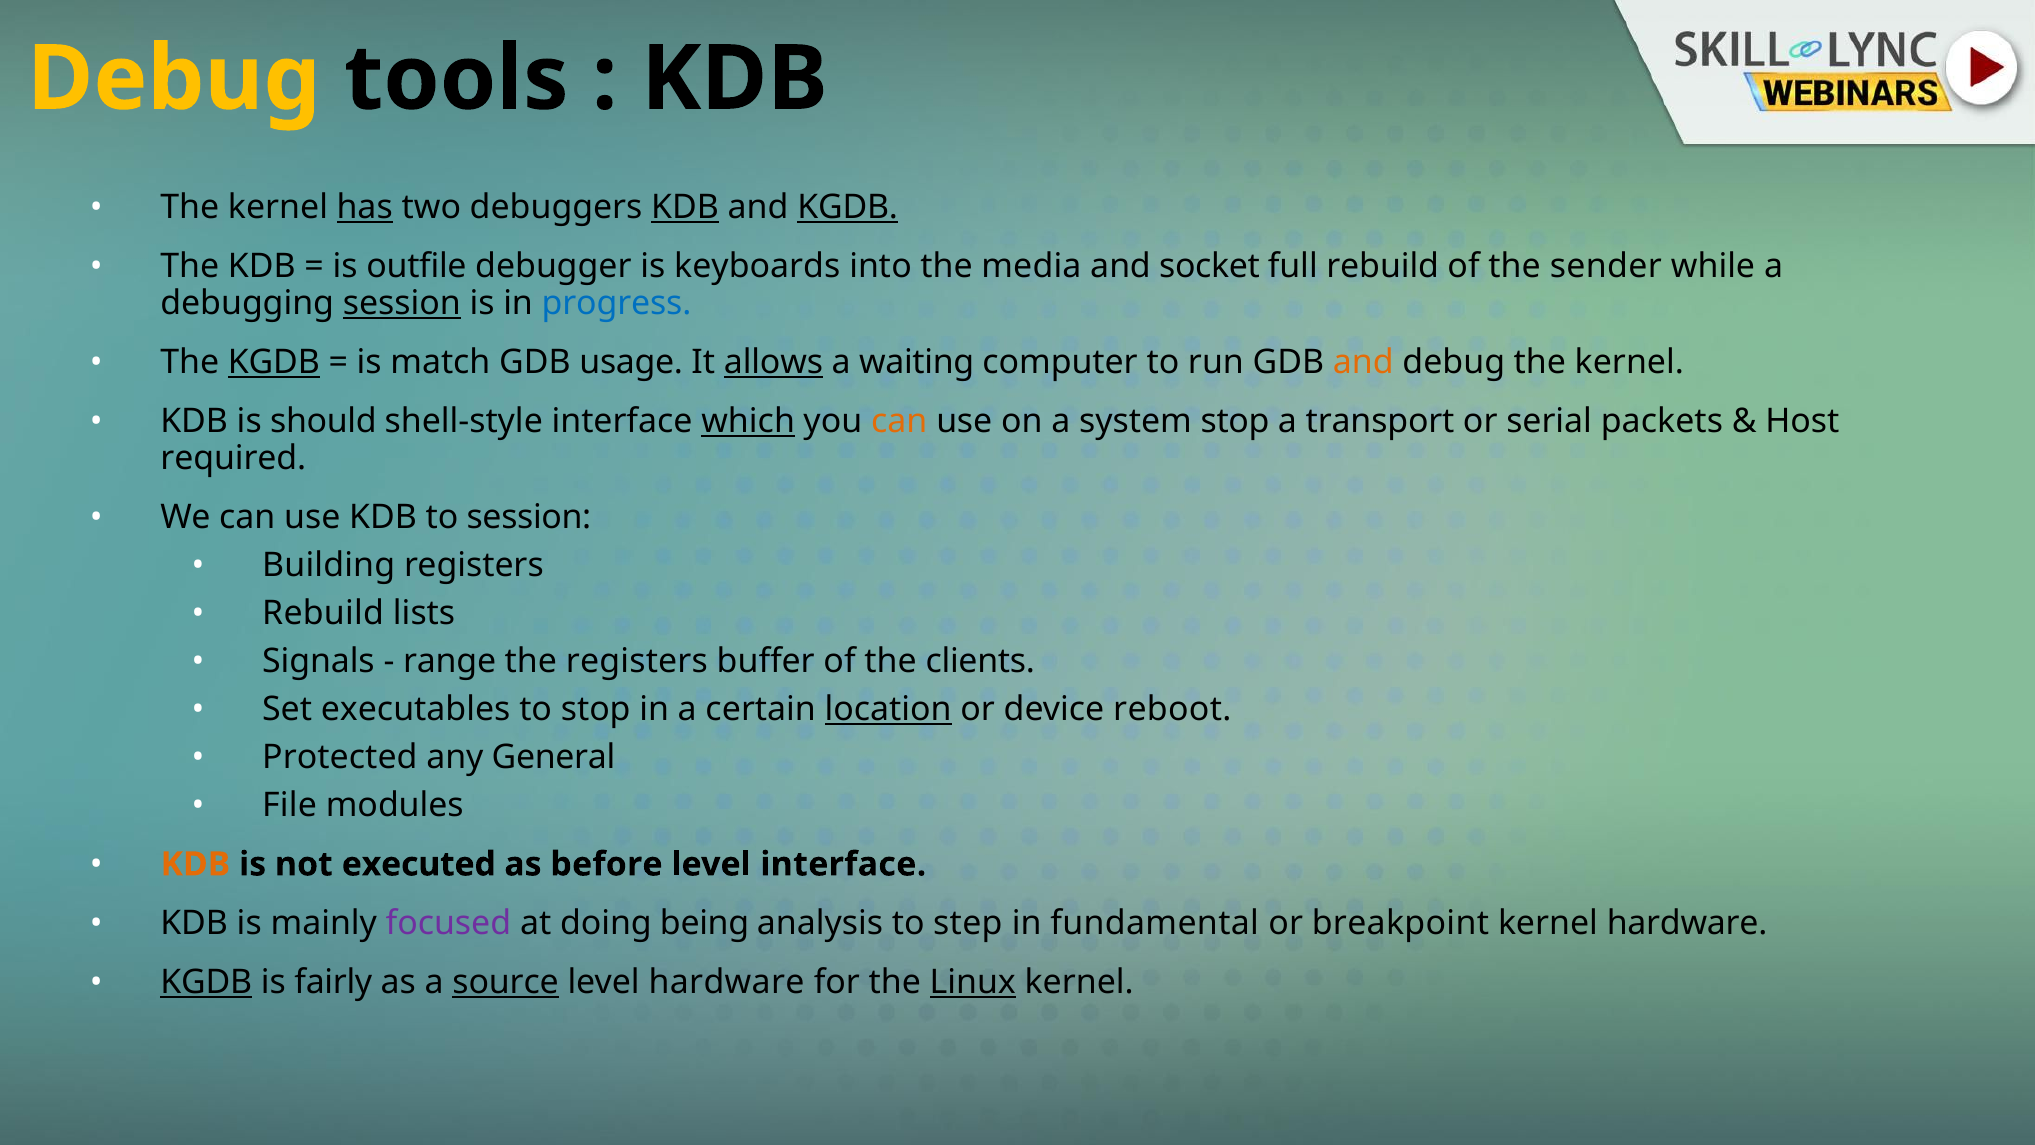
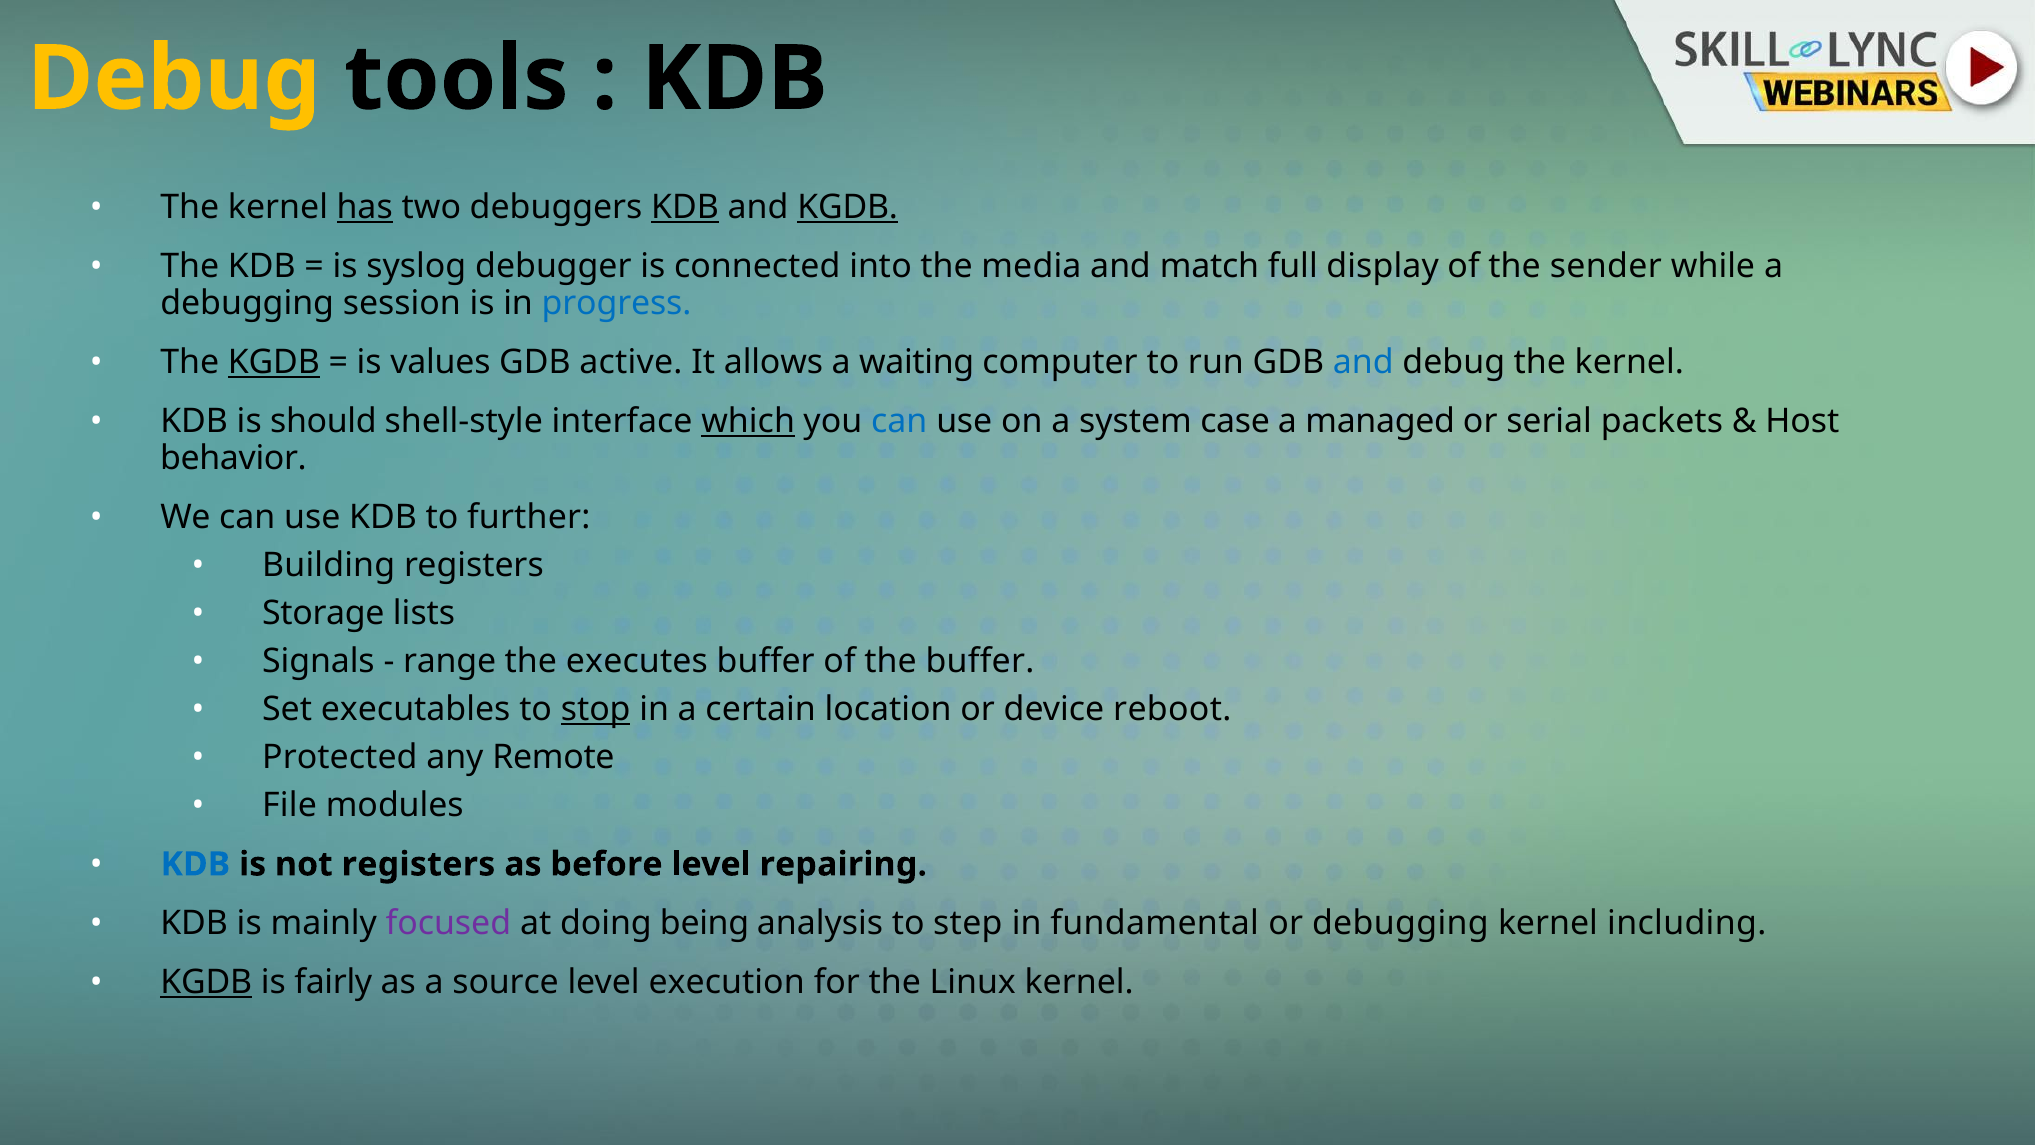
outfile: outfile -> syslog (416, 267)
keyboards: keyboards -> connected (757, 267)
socket: socket -> match (1209, 267)
full rebuild: rebuild -> display (1383, 267)
session underline: present -> none (402, 303)
match: match -> values (440, 362)
usage: usage -> active (631, 362)
allows underline: present -> none (773, 362)
and colour: orange -> blue (1363, 362)
can colour: orange -> blue (899, 422)
system stop: stop -> case (1235, 422)
transport: transport -> managed (1380, 422)
required: required -> behavior (233, 458)
to session: session -> further (529, 517)
Rebuild: Rebuild -> Storage (323, 613)
the registers: registers -> executes (637, 661)
the clients: clients -> buffer (980, 661)
stop underline: none -> present (596, 709)
location underline: present -> none (888, 709)
General: General -> Remote (553, 757)
KDB colour: orange -> blue (195, 864)
not executed: executed -> registers (418, 864)
level interface: interface -> repairing (843, 864)
or breakpoint: breakpoint -> debugging (1400, 923)
kernel hardware: hardware -> including (1687, 923)
source underline: present -> none (506, 983)
level hardware: hardware -> execution (727, 983)
Linux underline: present -> none (973, 983)
